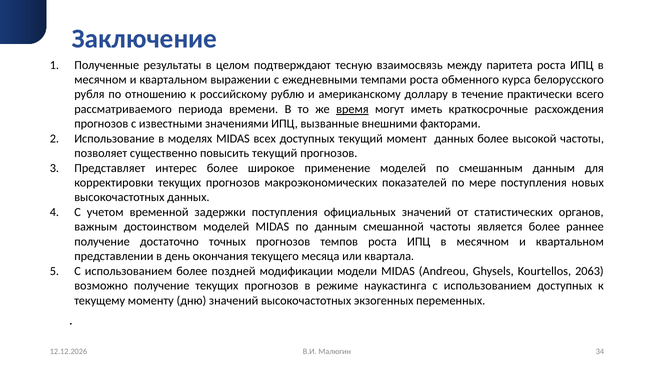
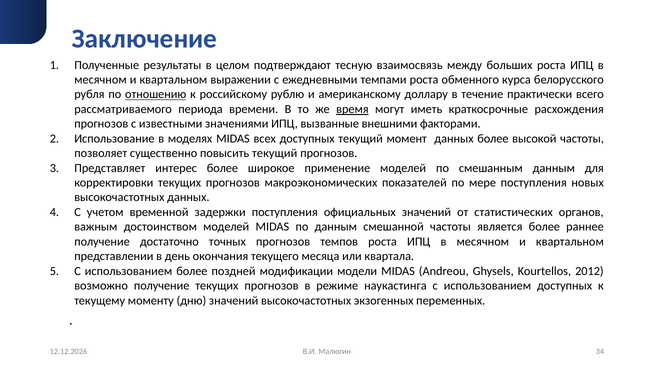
паритета: паритета -> больших (510, 65)
отношению underline: none -> present (156, 94)
2063: 2063 -> 2012 (589, 271)
